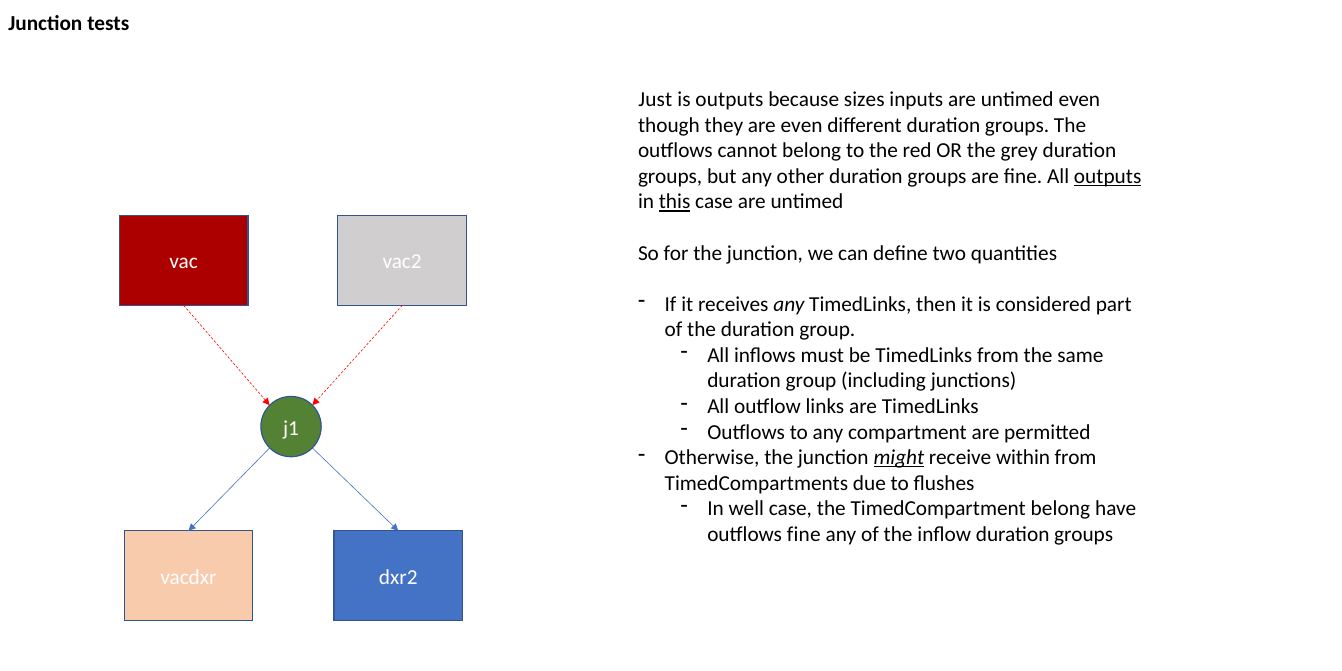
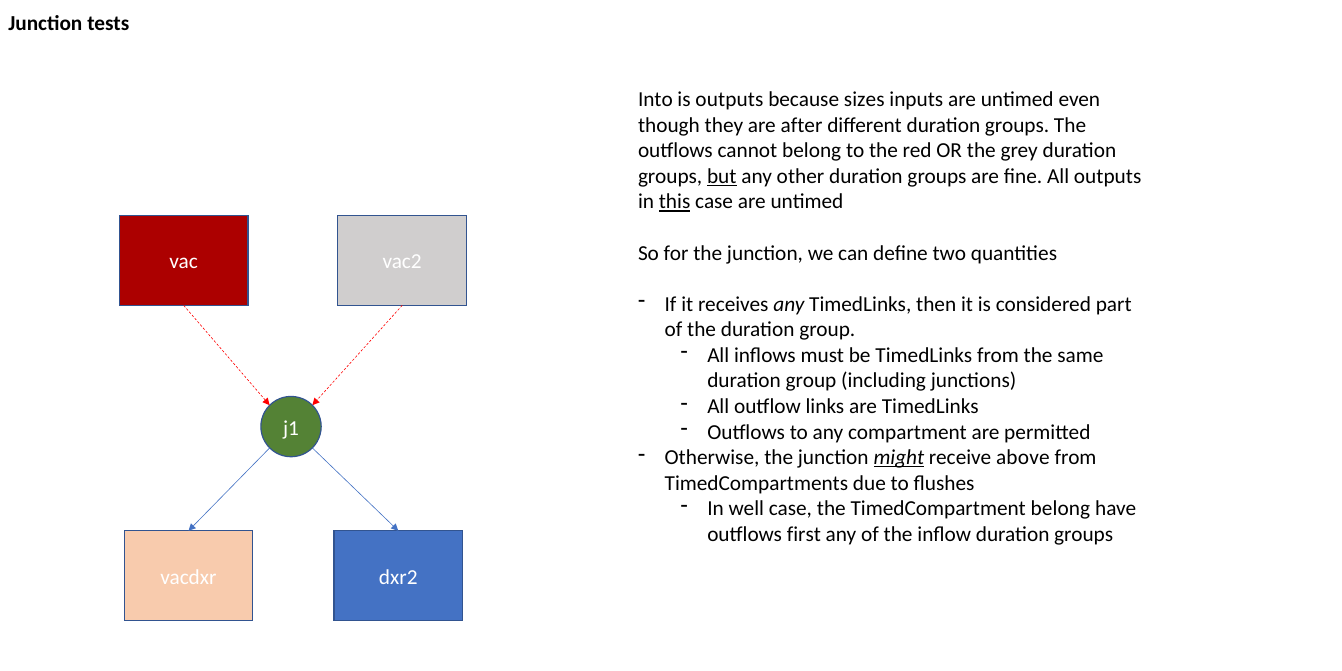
Just: Just -> Into (655, 100)
are even: even -> after (802, 125)
but underline: none -> present (722, 176)
outputs underline: present -> none (1108, 176)
within: within -> above (1023, 458)
outflows fine: fine -> first (804, 534)
